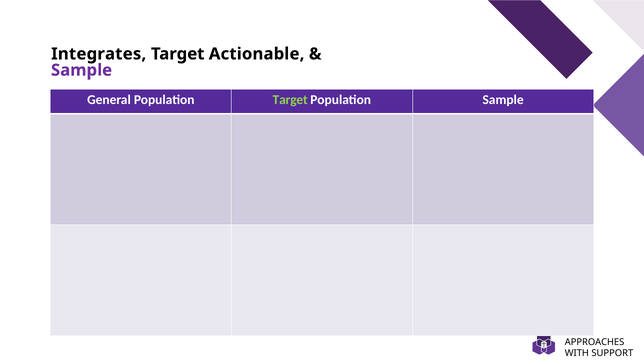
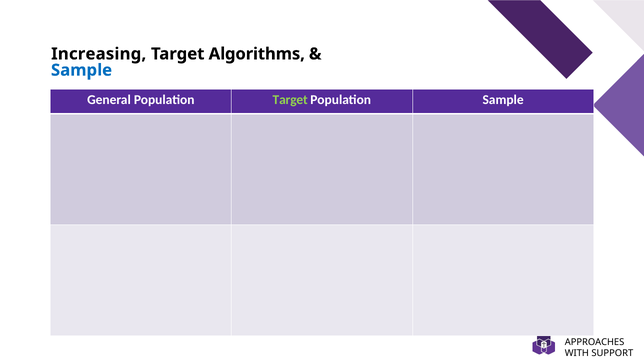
Integrates: Integrates -> Increasing (99, 54)
Actionable: Actionable -> Algorithms (257, 54)
Sample colour: purple -> blue (81, 70)
